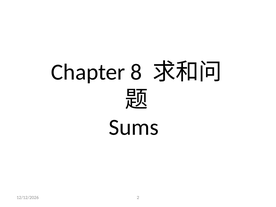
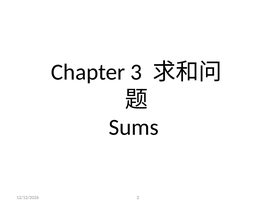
8: 8 -> 3 (136, 72)
